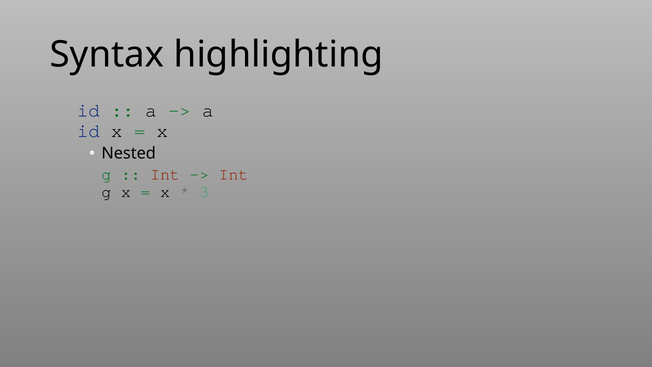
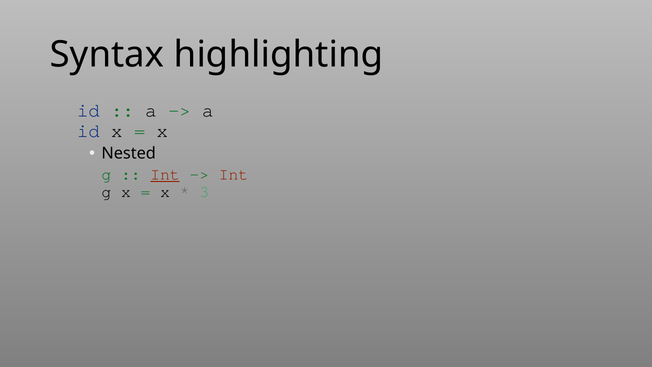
Int underline: none -> present (165, 174)
